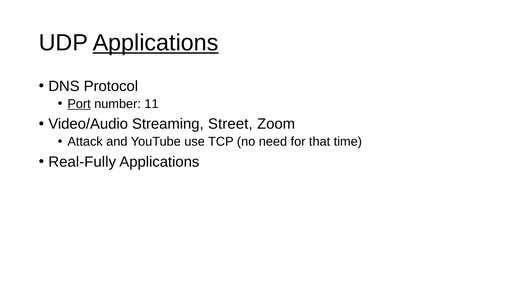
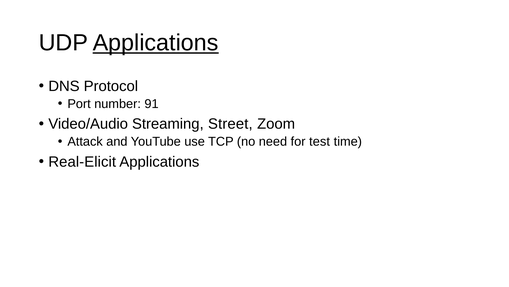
Port underline: present -> none (79, 104)
11: 11 -> 91 (152, 104)
that: that -> test (320, 141)
Real-Fully: Real-Fully -> Real-Elicit (82, 162)
